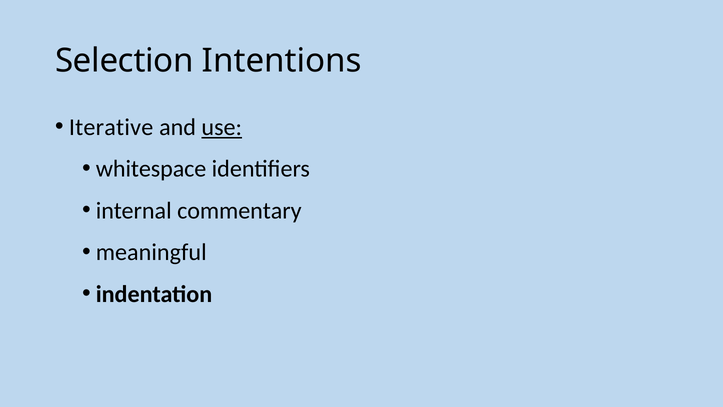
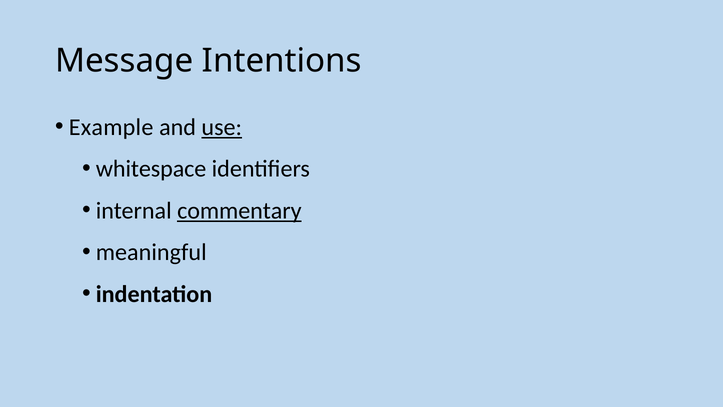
Selection: Selection -> Message (124, 61)
Iterative: Iterative -> Example (111, 127)
commentary underline: none -> present (239, 211)
